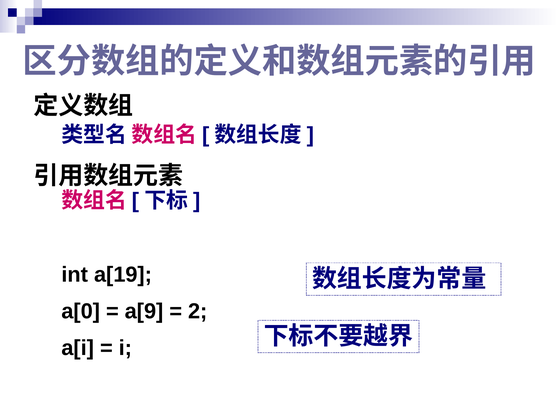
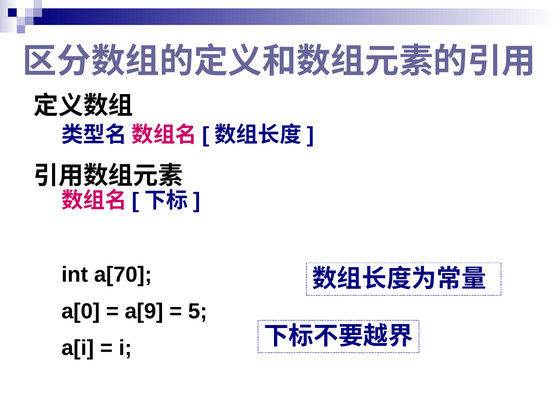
a[19: a[19 -> a[70 (123, 275)
2: 2 -> 5 (198, 311)
